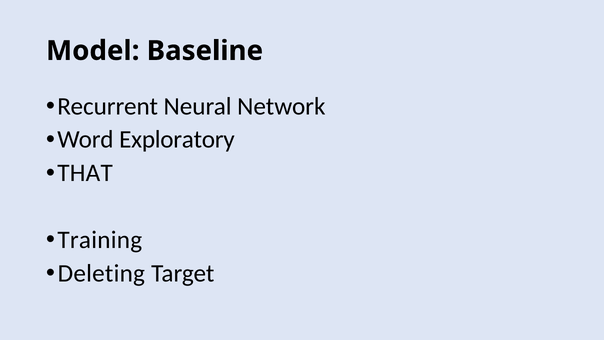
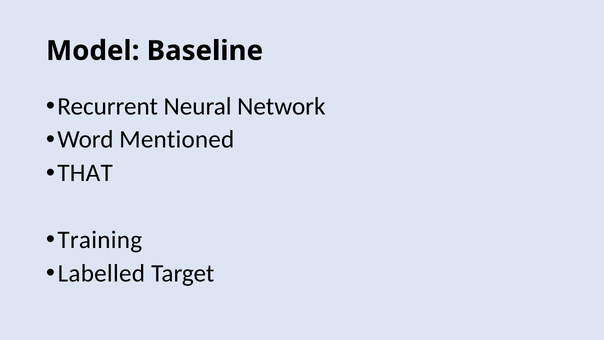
Exploratory: Exploratory -> Mentioned (177, 140)
Deleting: Deleting -> Labelled (101, 273)
